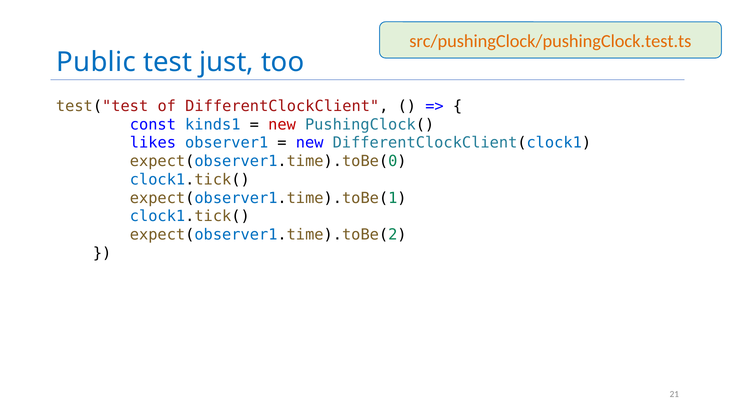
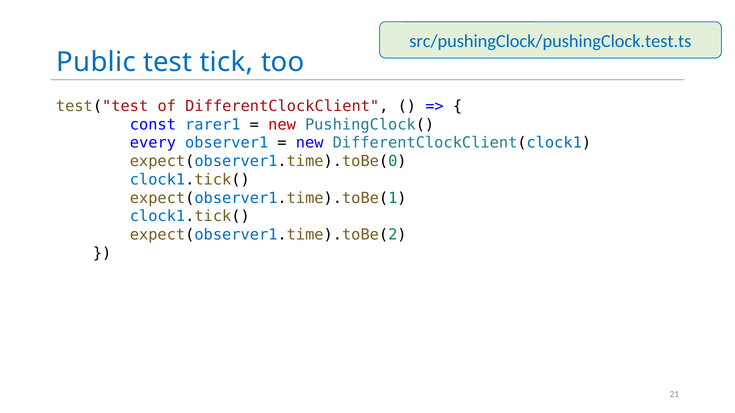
src/pushingClock/pushingClock.test.ts colour: orange -> blue (550, 41)
just: just -> tick (226, 62)
kinds1: kinds1 -> rarer1 (213, 125)
likes: likes -> every (153, 143)
